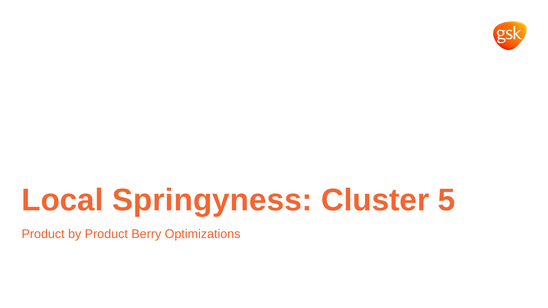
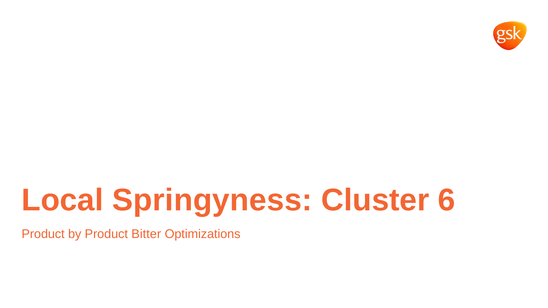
5: 5 -> 6 (447, 200)
Berry: Berry -> Bitter (146, 234)
